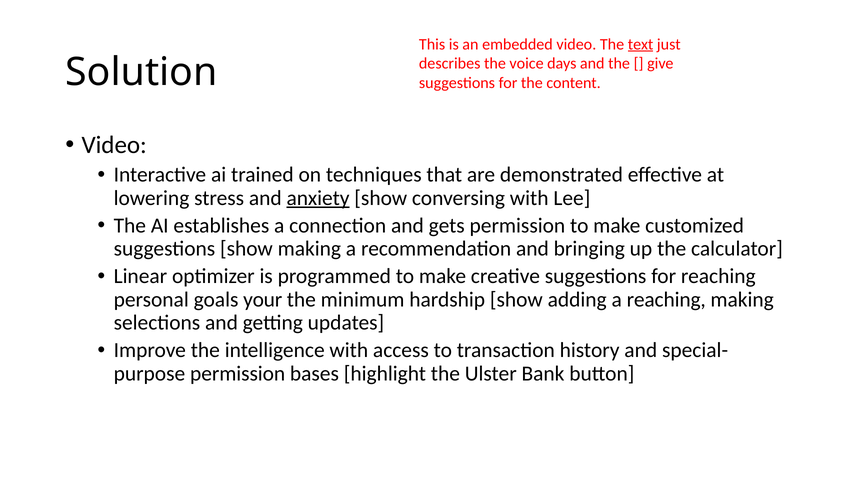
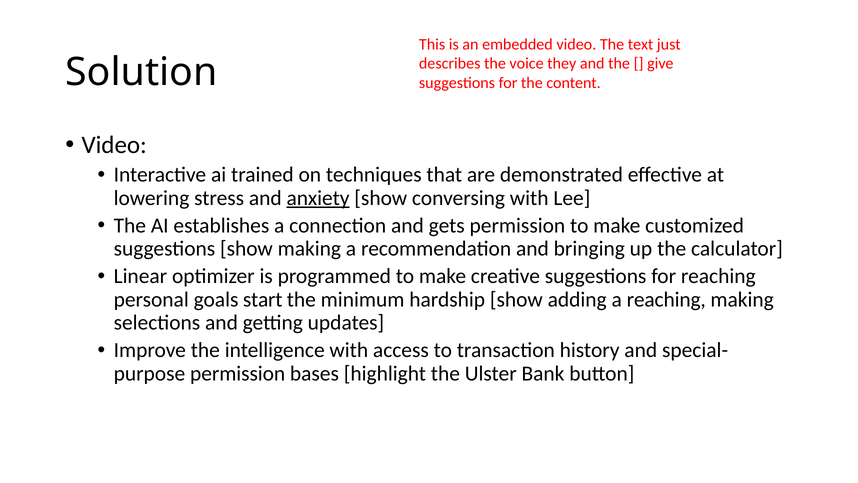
text underline: present -> none (641, 44)
days: days -> they (562, 64)
your: your -> start (263, 299)
